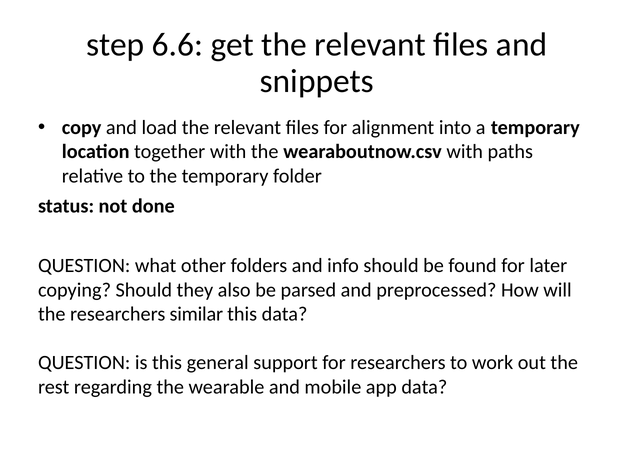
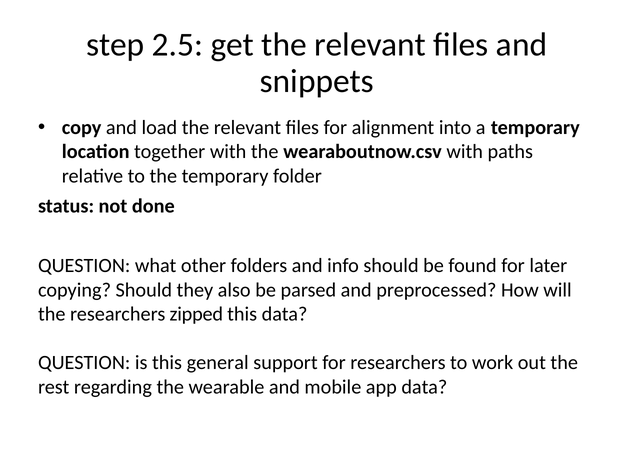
6.6: 6.6 -> 2.5 (177, 45)
similar: similar -> zipped (196, 315)
